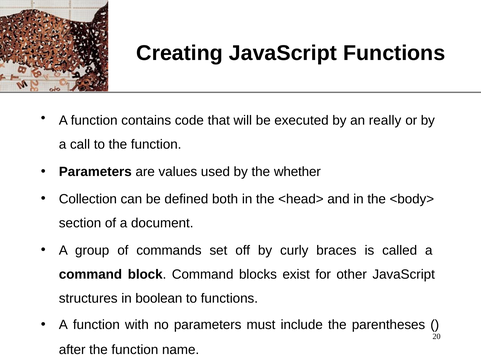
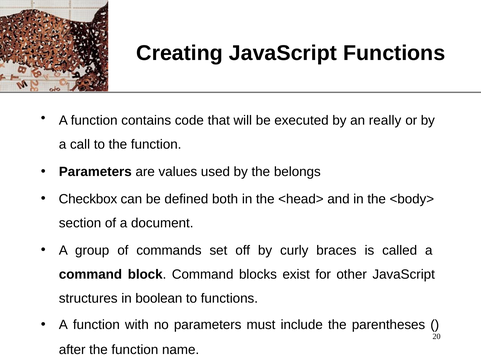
whether: whether -> belongs (297, 172)
Collection: Collection -> Checkbox (88, 199)
